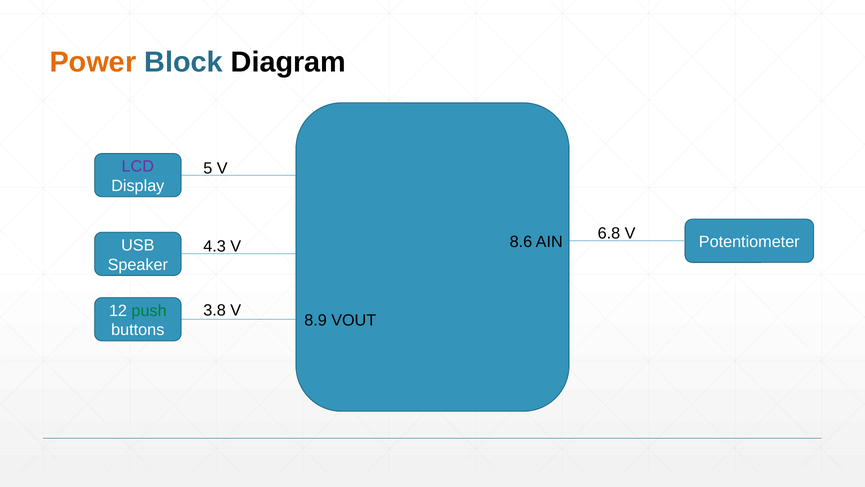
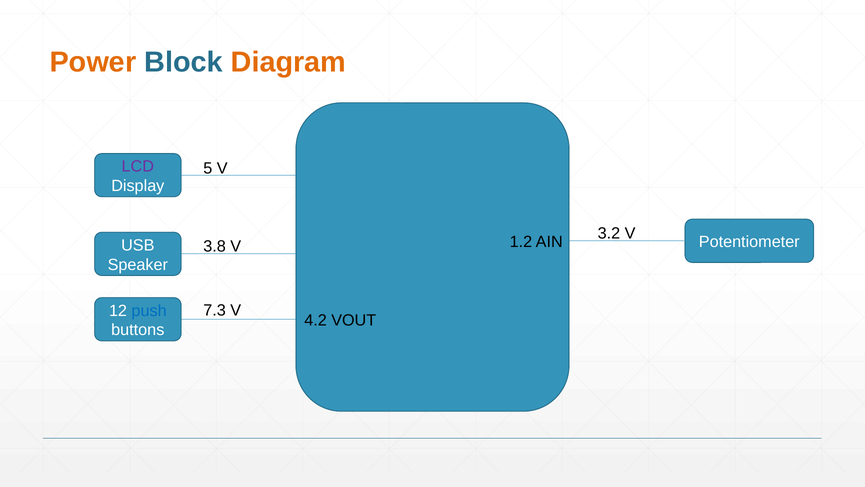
Diagram colour: black -> orange (288, 62)
6.8: 6.8 -> 3.2 (609, 233)
8.6: 8.6 -> 1.2 (521, 242)
4.3: 4.3 -> 3.8 (215, 246)
3.8: 3.8 -> 7.3 (215, 310)
push colour: green -> blue (149, 310)
8.9: 8.9 -> 4.2 (316, 320)
